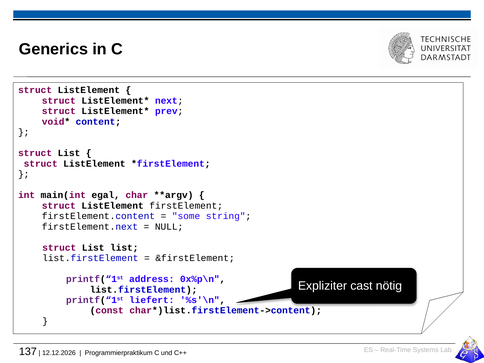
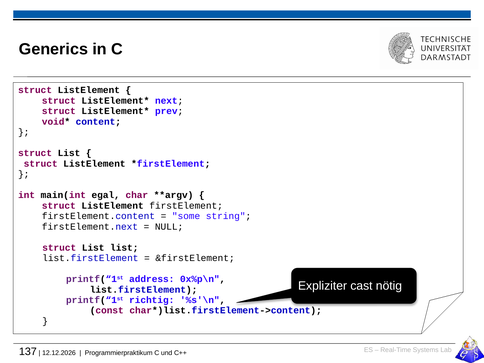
liefert: liefert -> richtig (152, 300)
